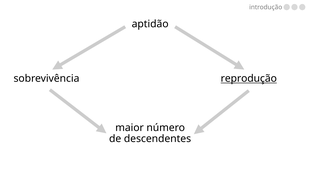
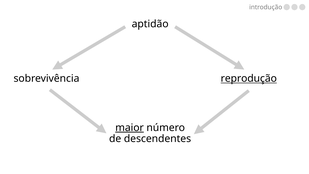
maior underline: none -> present (130, 128)
